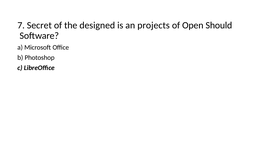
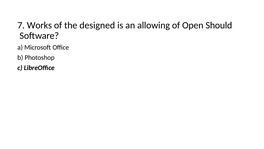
Secret: Secret -> Works (39, 25)
projects: projects -> allowing (154, 25)
